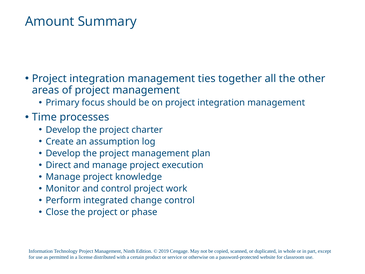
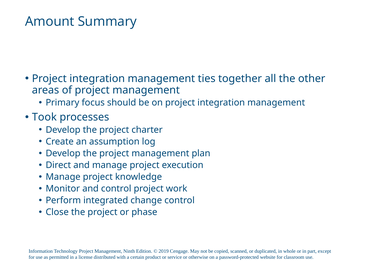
Time: Time -> Took (44, 117)
